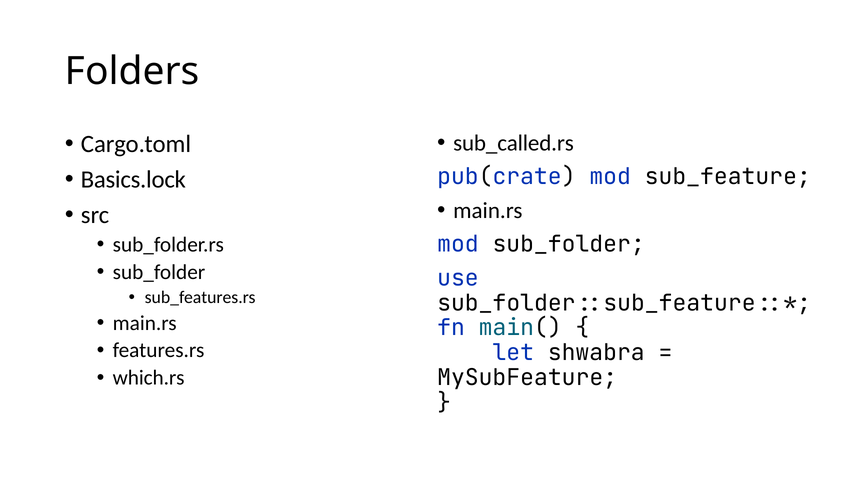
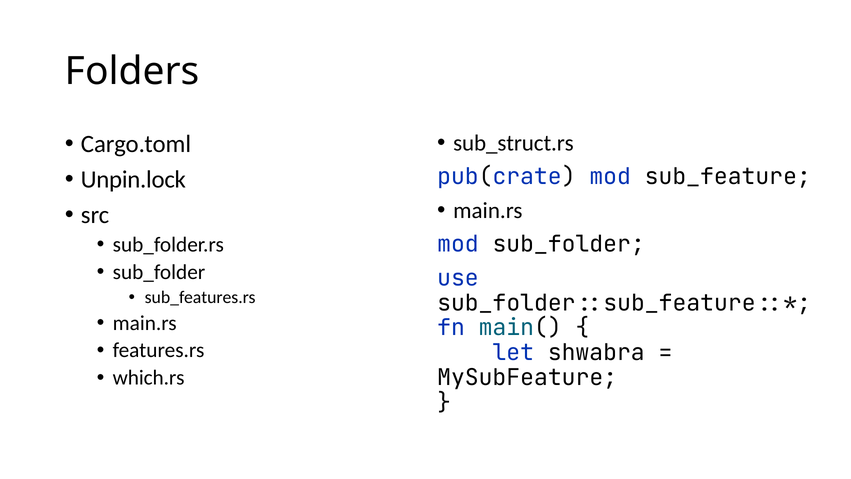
sub_called.rs: sub_called.rs -> sub_struct.rs (513, 143)
Basics.lock: Basics.lock -> Unpin.lock (133, 179)
